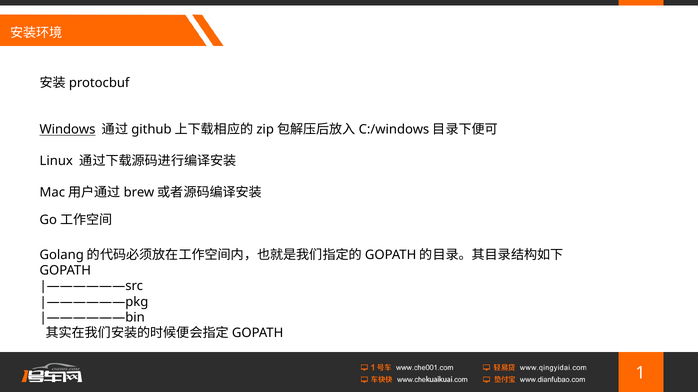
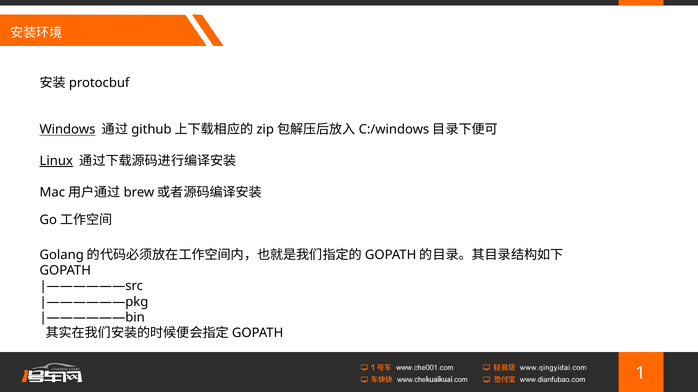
Linux underline: none -> present (56, 161)
